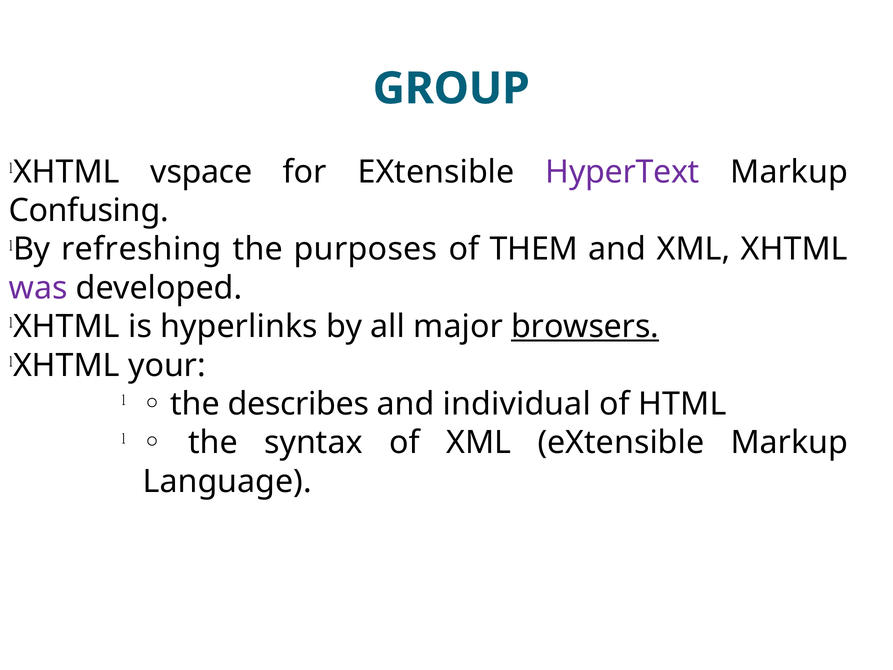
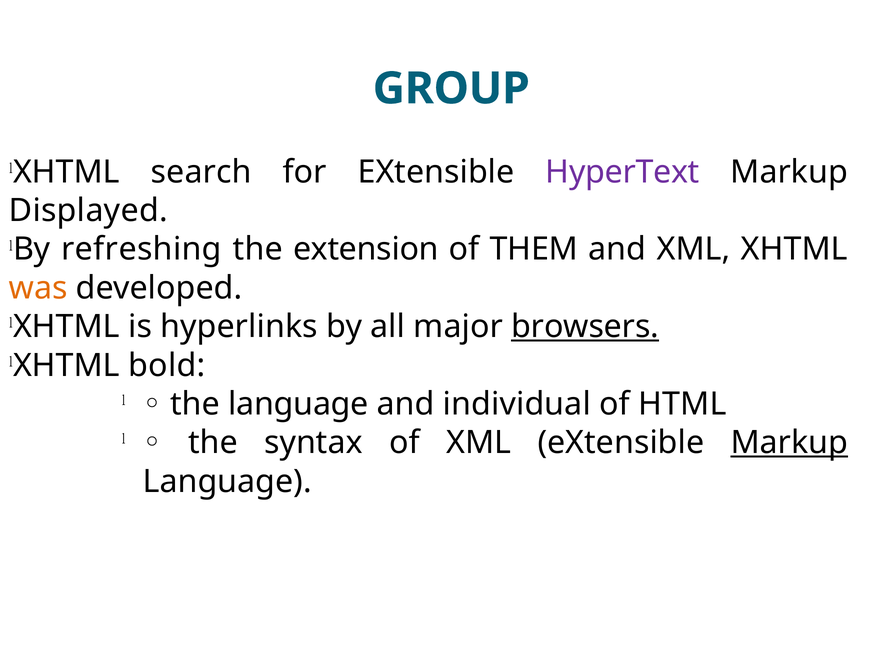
vspace: vspace -> search (201, 172)
Confusing: Confusing -> Displayed (88, 211)
purposes: purposes -> extension (366, 249)
was colour: purple -> orange (38, 288)
your: your -> bold (167, 365)
the describes: describes -> language (298, 404)
Markup underline: none -> present (789, 443)
